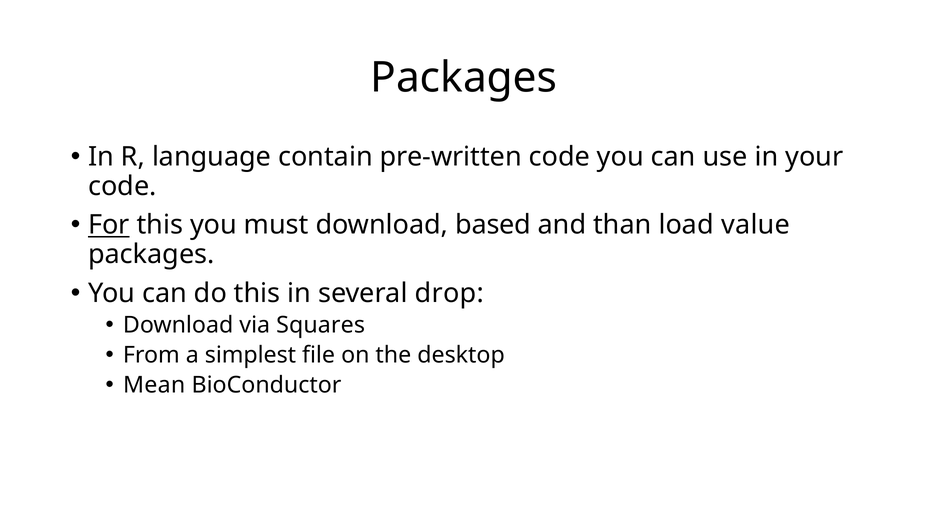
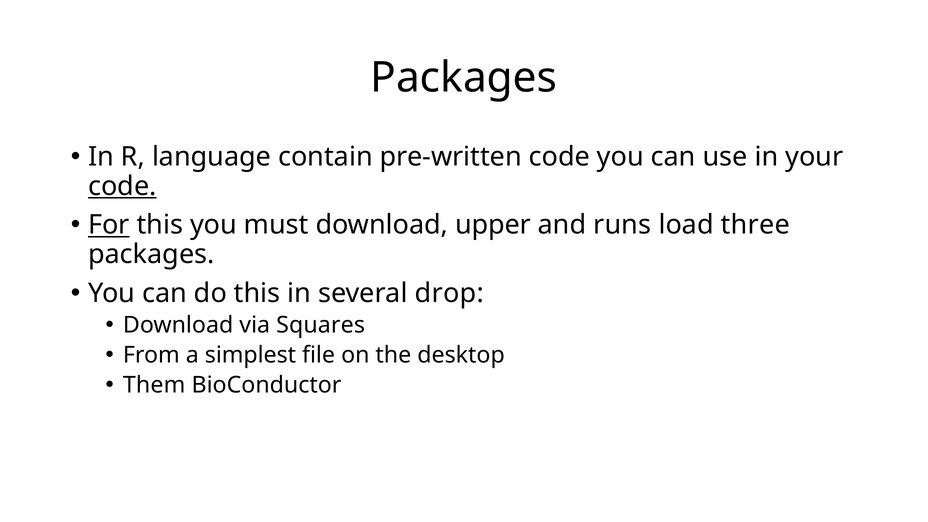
code underline: none -> present (122, 186)
based: based -> upper (493, 225)
than: than -> runs (622, 225)
value: value -> three (756, 225)
Mean: Mean -> Them (154, 385)
